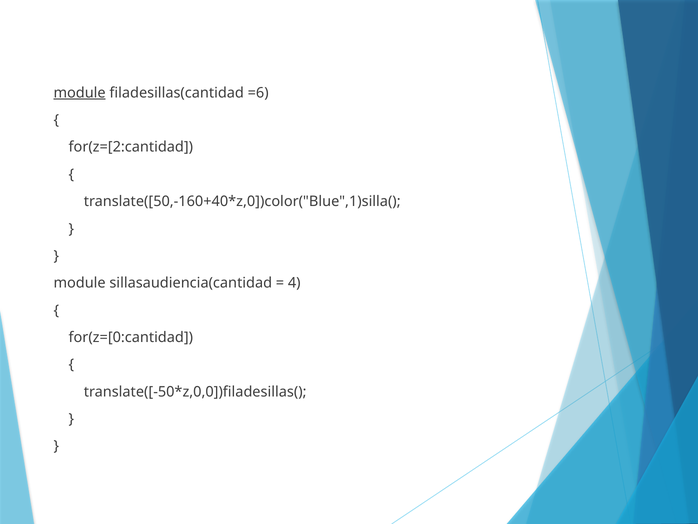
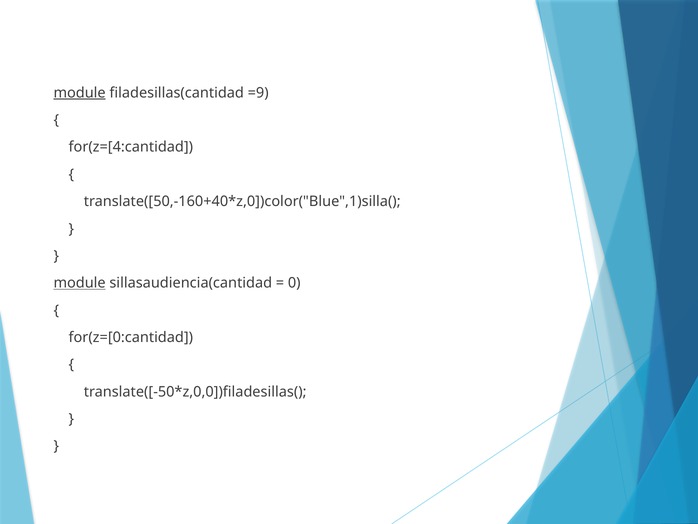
=6: =6 -> =9 (258, 93)
for(z=[2:cantidad: for(z=[2:cantidad -> for(z=[4:cantidad (131, 147)
module underline: none -> present (80, 283)
4: 4 -> 0 (294, 283)
